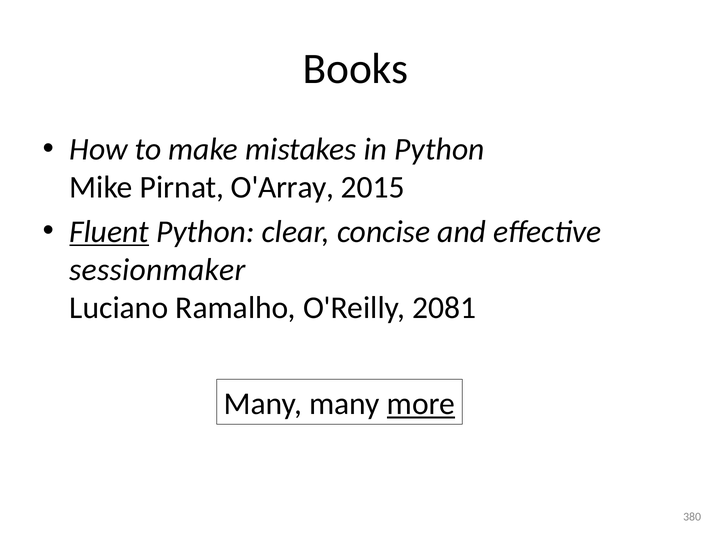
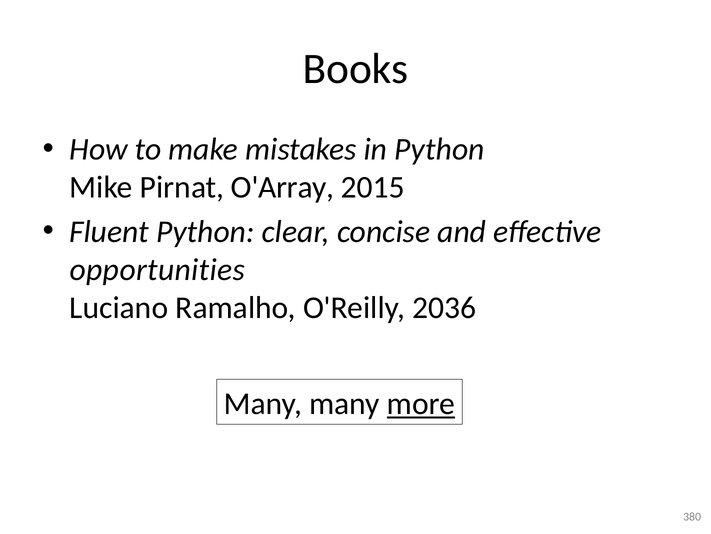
Fluent underline: present -> none (109, 231)
sessionmaker: sessionmaker -> opportunities (157, 269)
2081: 2081 -> 2036 (444, 307)
